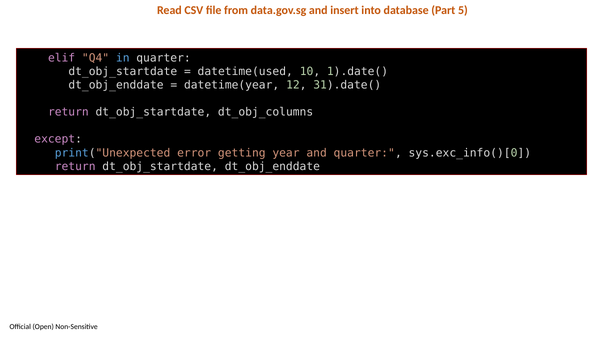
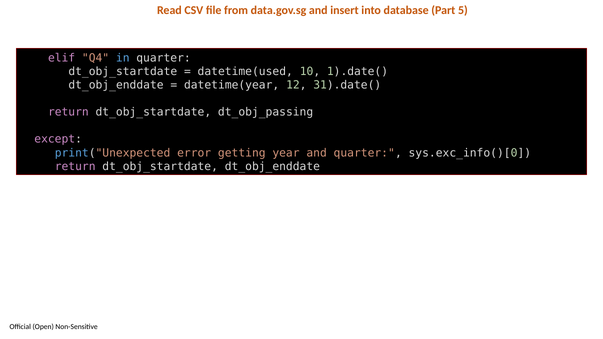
dt_obj_columns: dt_obj_columns -> dt_obj_passing (266, 112)
